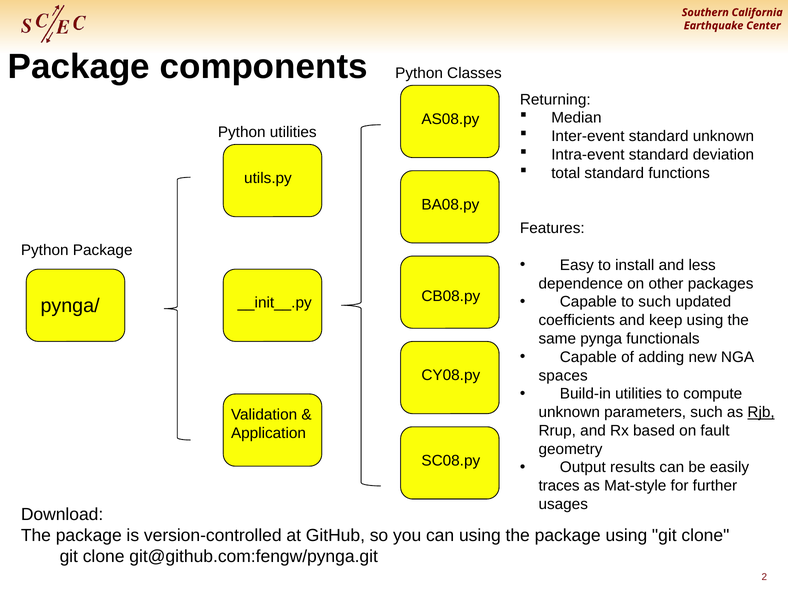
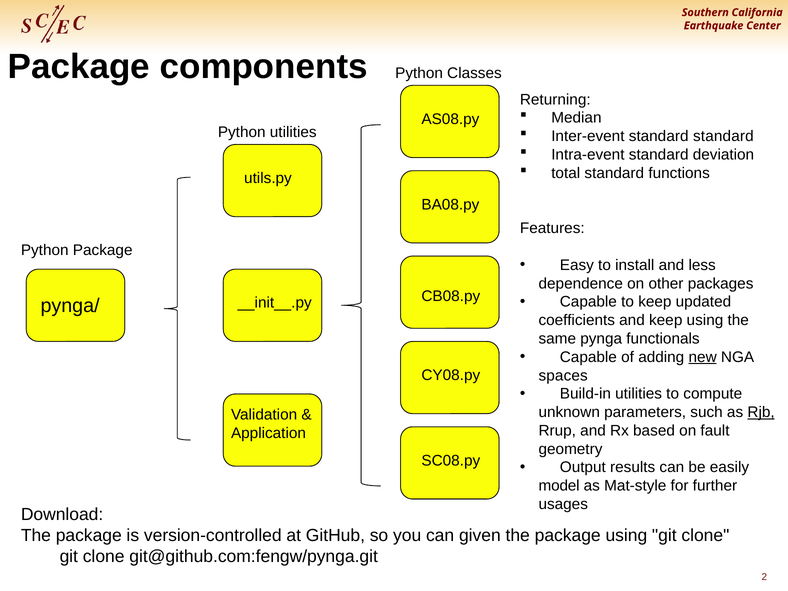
standard unknown: unknown -> standard (723, 136)
to such: such -> keep (655, 302)
new underline: none -> present (703, 357)
traces: traces -> model (559, 486)
can using: using -> given (480, 536)
